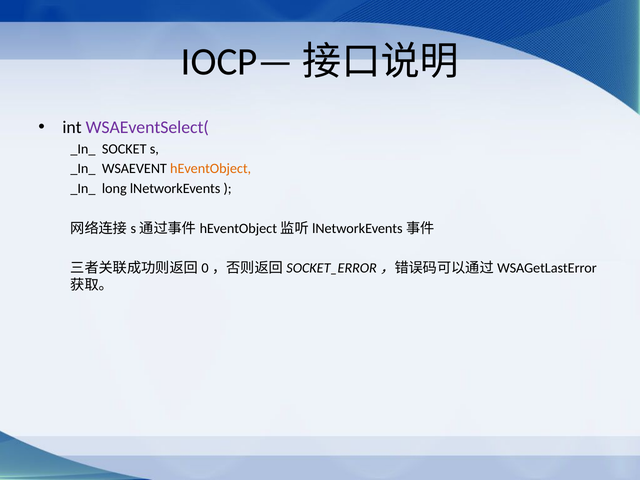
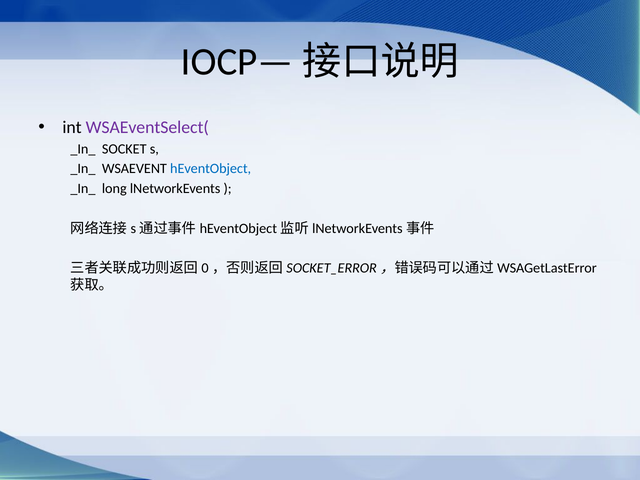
hEventObject colour: orange -> blue (211, 169)
